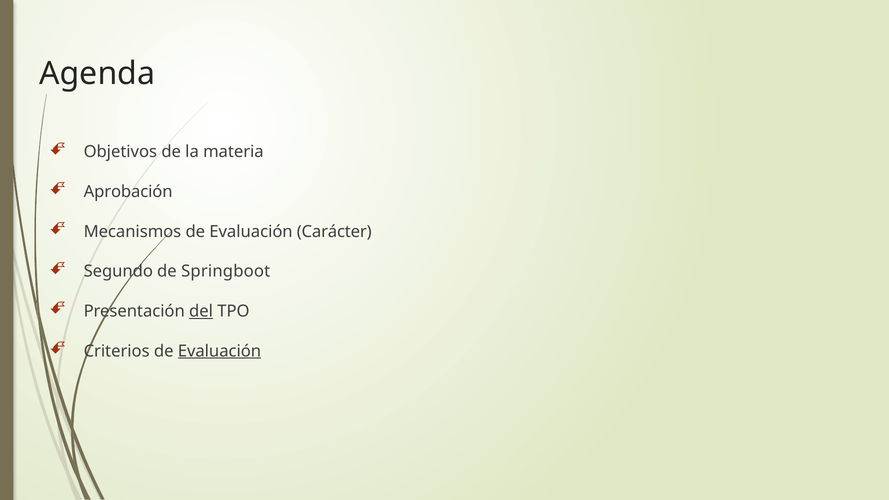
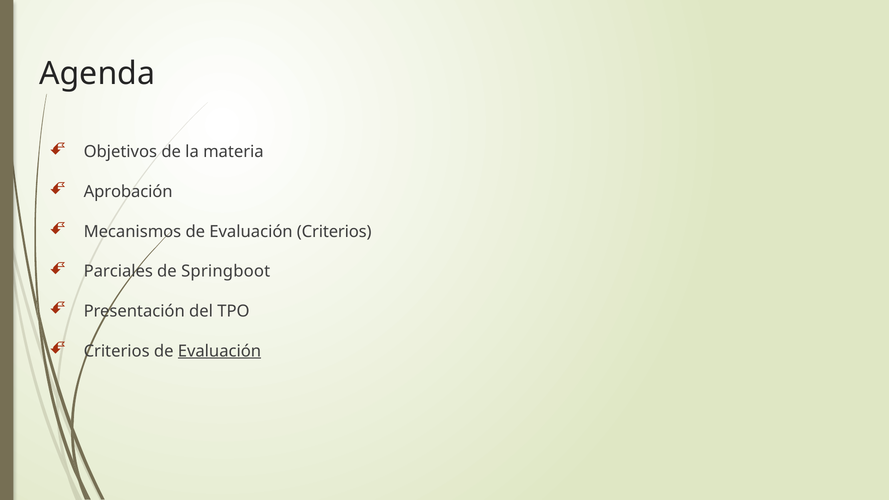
Evaluación Carácter: Carácter -> Criterios (334, 232)
Segundo: Segundo -> Parciales (118, 271)
del underline: present -> none (201, 311)
